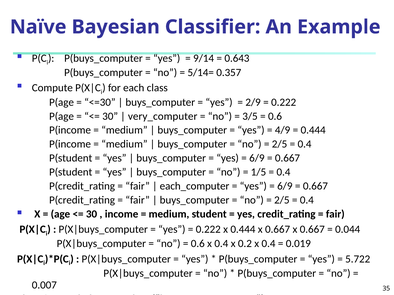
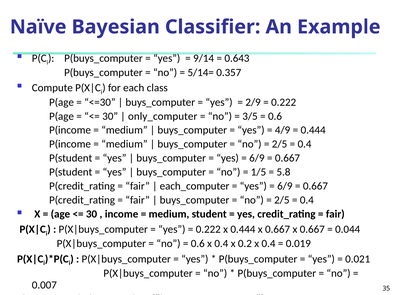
very_computer: very_computer -> only_computer (163, 116)
0.4: 0.4 -> 5.8 (283, 172)
5.722: 5.722 -> 0.021 (358, 259)
